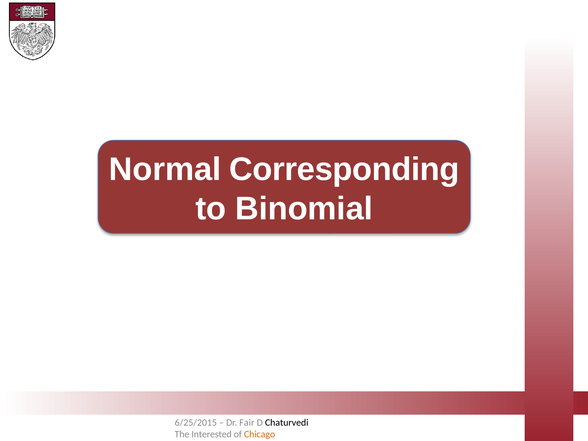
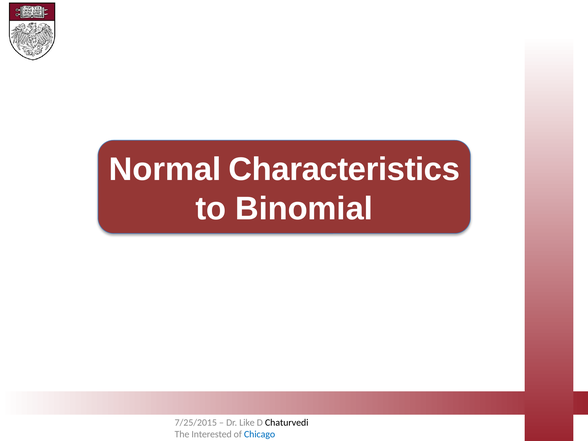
Corresponding: Corresponding -> Characteristics (344, 170)
6/25/2015: 6/25/2015 -> 7/25/2015 (196, 423)
Fair: Fair -> Like (247, 423)
Chicago colour: orange -> blue (260, 434)
